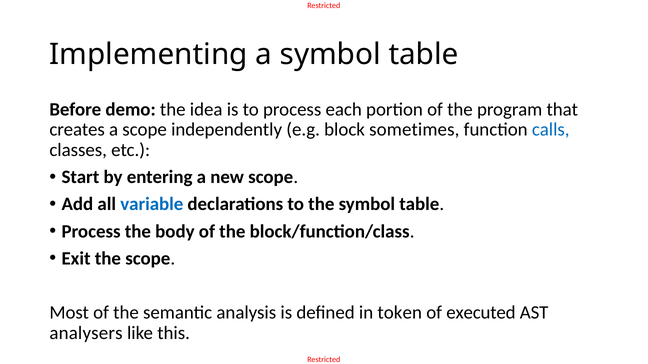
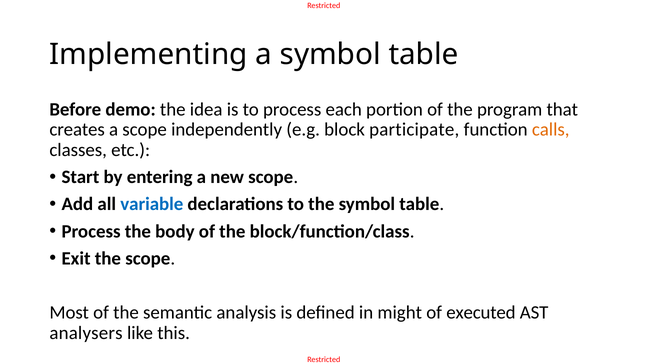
sometimes: sometimes -> participate (414, 130)
calls colour: blue -> orange (551, 130)
token: token -> might (400, 313)
